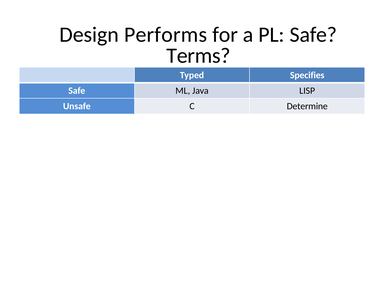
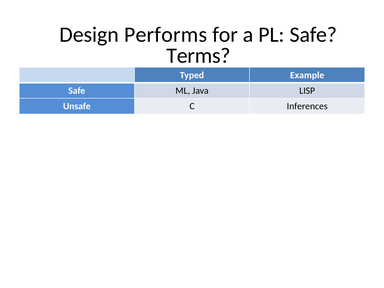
Specifies: Specifies -> Example (307, 75)
Determine: Determine -> Inferences (307, 106)
